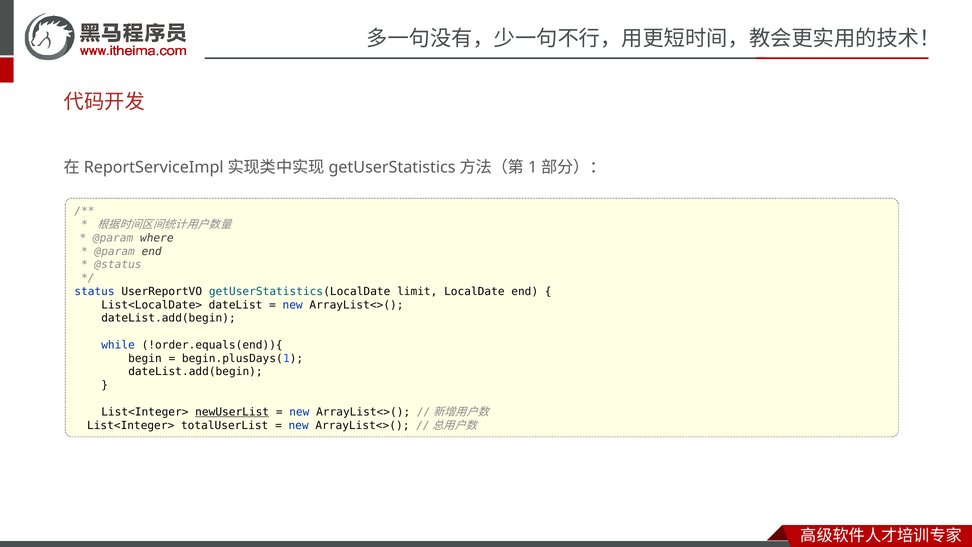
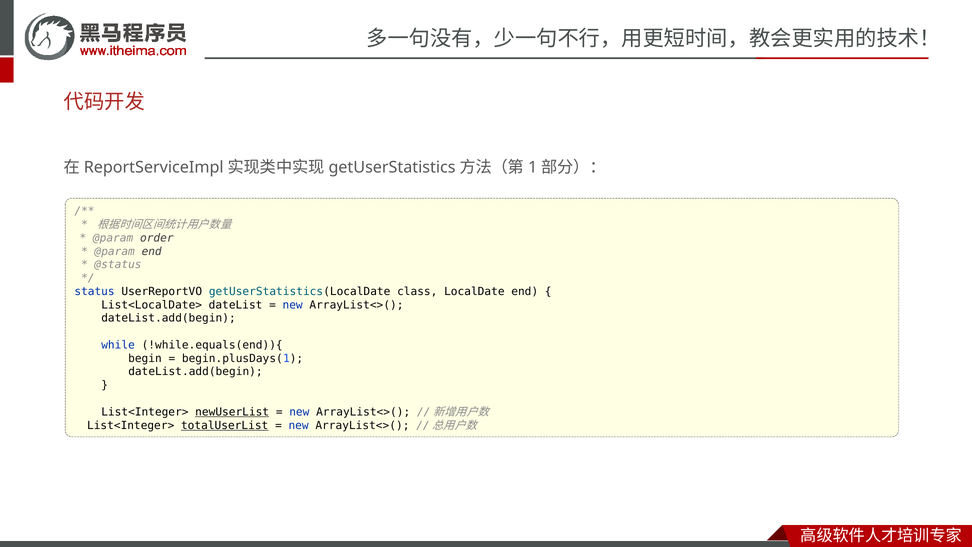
where: where -> order (157, 238)
limit: limit -> class (417, 291)
!order.equals(end)){: !order.equals(end)){ -> !while.equals(end)){ (212, 345)
totalUserList underline: none -> present (225, 425)
